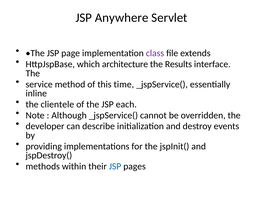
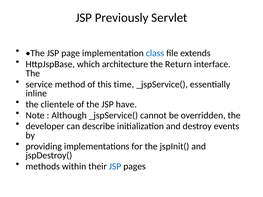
Anywhere: Anywhere -> Previously (122, 18)
class colour: purple -> blue (155, 53)
Results: Results -> Return (178, 64)
each: each -> have (126, 104)
